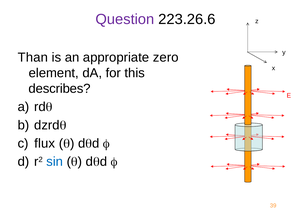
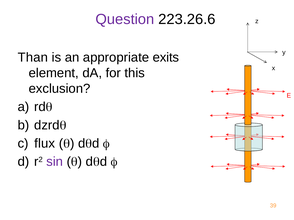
zero: zero -> exits (166, 57)
describes: describes -> exclusion (60, 89)
sin colour: blue -> purple (55, 162)
